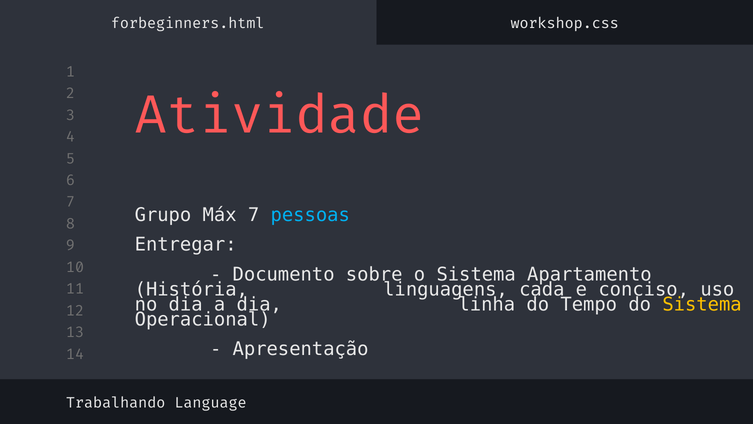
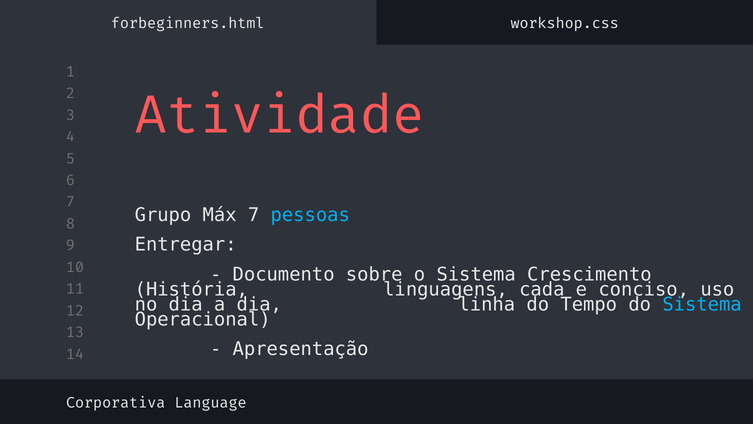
Apartamento: Apartamento -> Crescimento (589, 274)
Sistema colour: yellow -> light blue (702, 304)
Trabalhando: Trabalhando -> Corporativa (116, 402)
